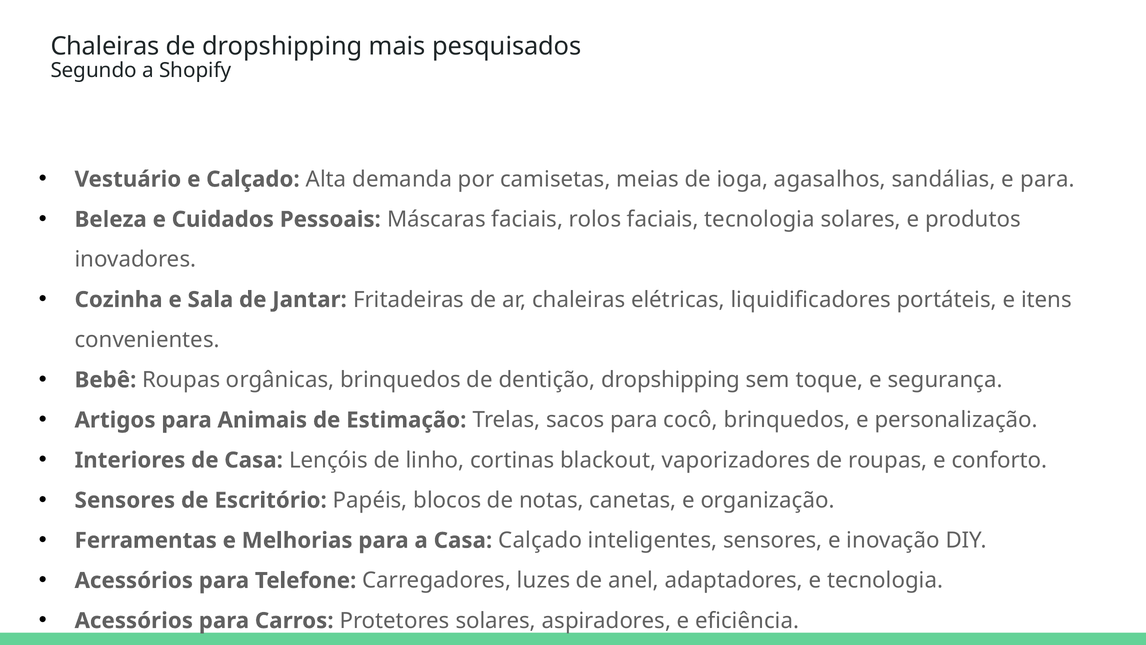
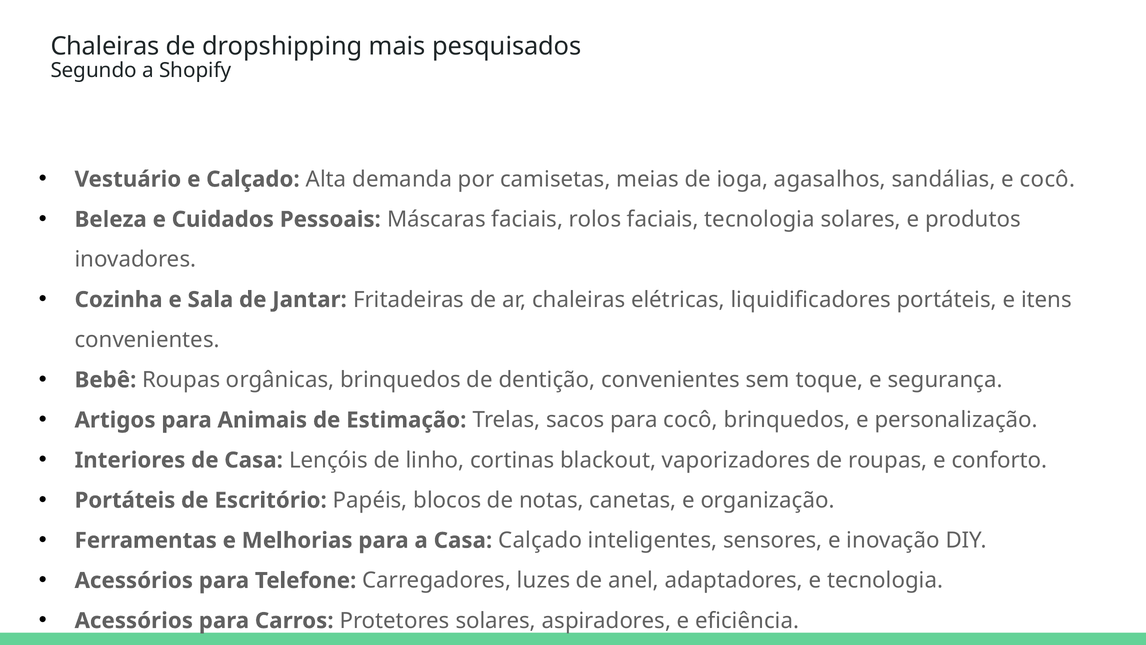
e para: para -> cocô (1048, 179)
dentição dropshipping: dropshipping -> convenientes (671, 380)
Sensores: Sensores -> Portáteis (125, 500)
